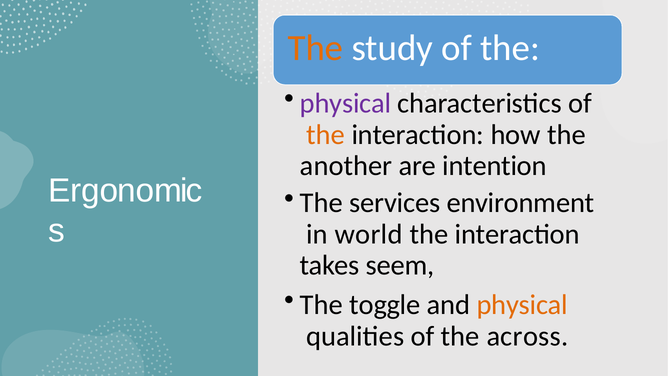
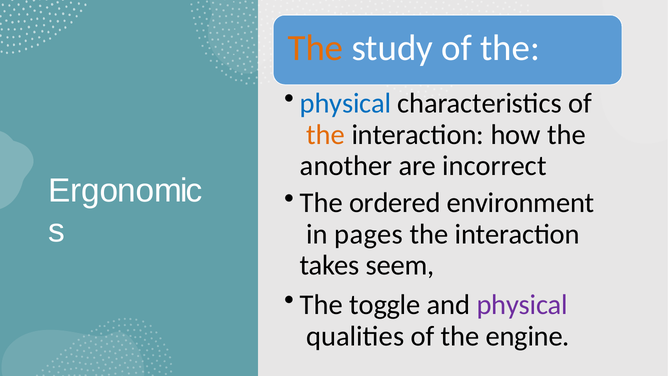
physical colour: purple -> blue (346, 103)
intention: intention -> incorrect (494, 166)
services: services -> ordered (395, 203)
world: world -> pages (369, 234)
physical colour: orange -> purple (522, 305)
across: across -> engine (528, 336)
